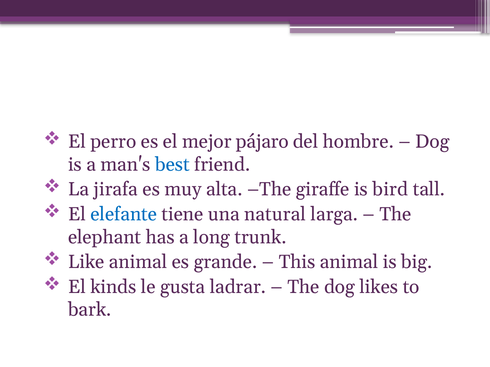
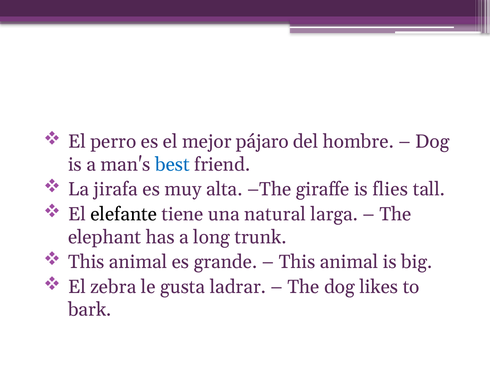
bird: bird -> flies (390, 190)
elefante colour: blue -> black (124, 214)
Like: Like -> This (86, 262)
kinds: kinds -> zebra (113, 287)
